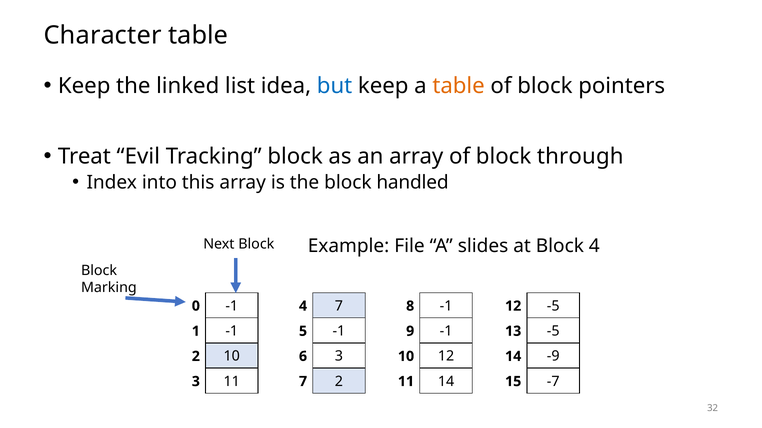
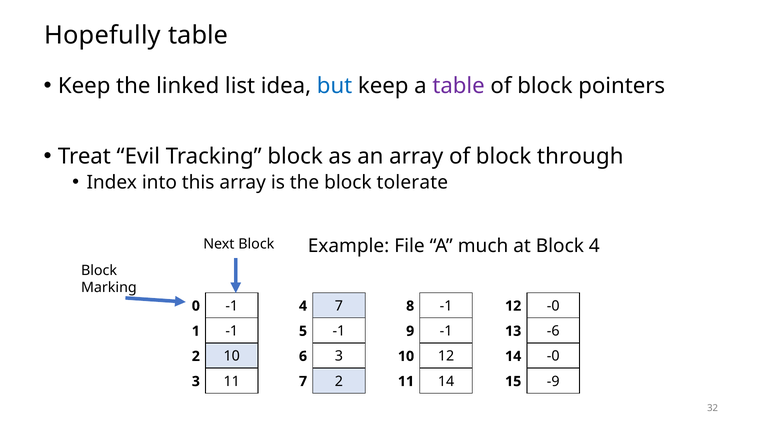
Character: Character -> Hopefully (103, 36)
table colour: orange -> purple (459, 86)
handled: handled -> tolerate (412, 183)
slides: slides -> much (483, 246)
12 -5: -5 -> -0 (553, 306)
13 -5: -5 -> -6 (553, 332)
14 -9: -9 -> -0 (553, 357)
-7: -7 -> -9 (553, 382)
